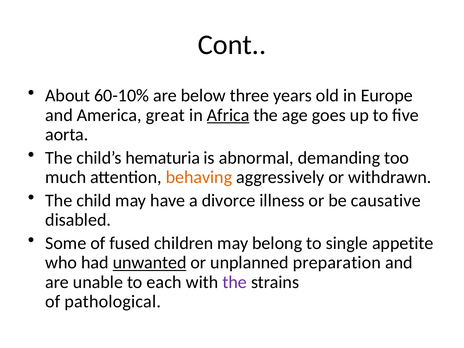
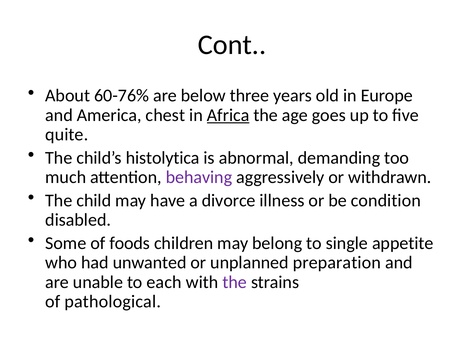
60-10%: 60-10% -> 60-76% (122, 96)
great: great -> chest (165, 115)
aorta: aorta -> quite (67, 135)
hematuria: hematuria -> histolytica (163, 158)
behaving colour: orange -> purple (199, 177)
causative: causative -> condition (386, 200)
fused: fused -> foods (130, 243)
unwanted underline: present -> none (150, 263)
